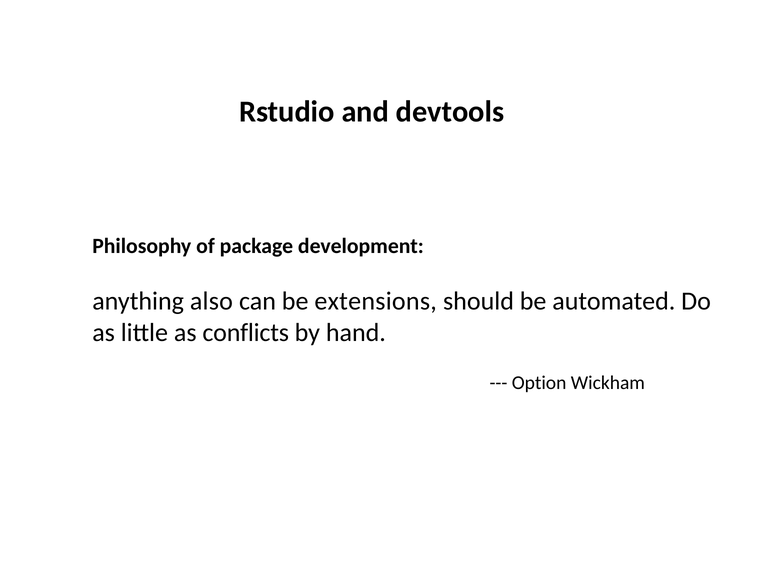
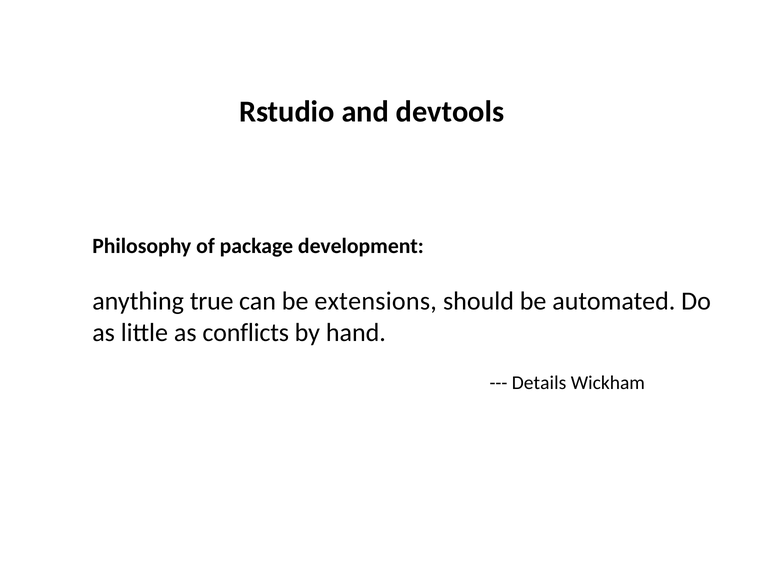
also: also -> true (212, 301)
Option: Option -> Details (539, 383)
